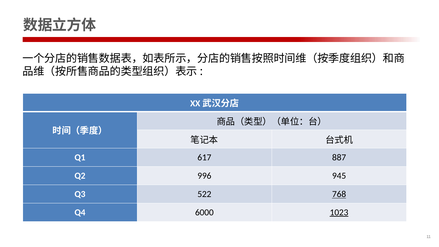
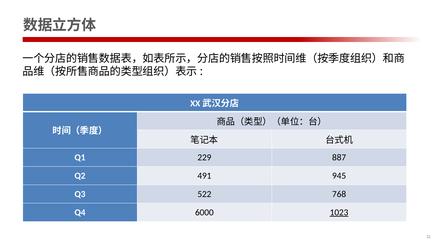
617: 617 -> 229 (204, 158)
996: 996 -> 491 (204, 176)
768 underline: present -> none (339, 194)
